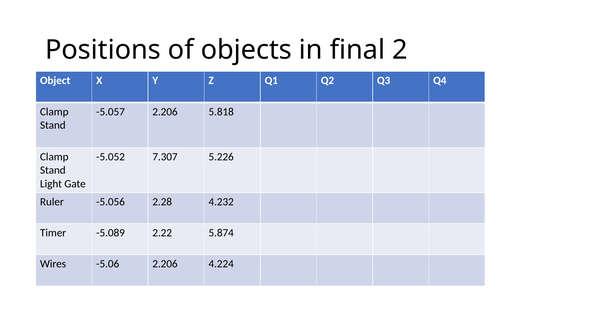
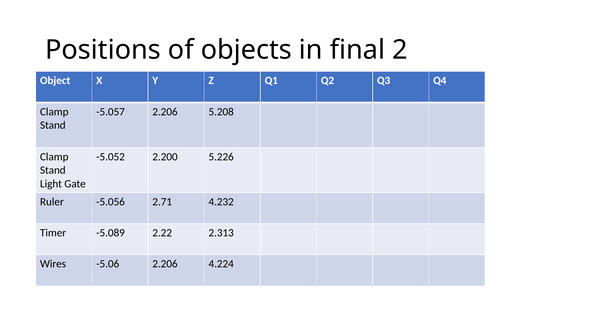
5.818: 5.818 -> 5.208 (221, 112)
7.307: 7.307 -> 2.200 (165, 157)
2.28: 2.28 -> 2.71 (162, 202)
5.874: 5.874 -> 2.313 (221, 233)
